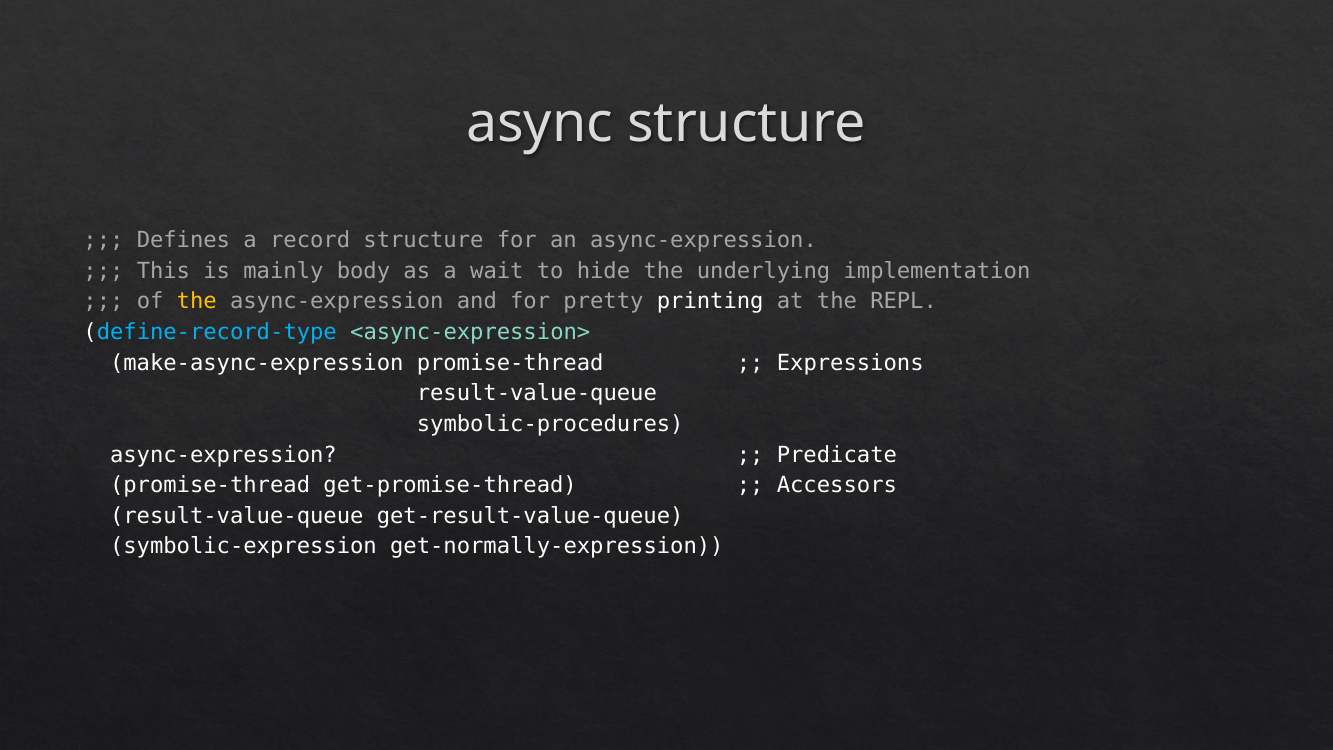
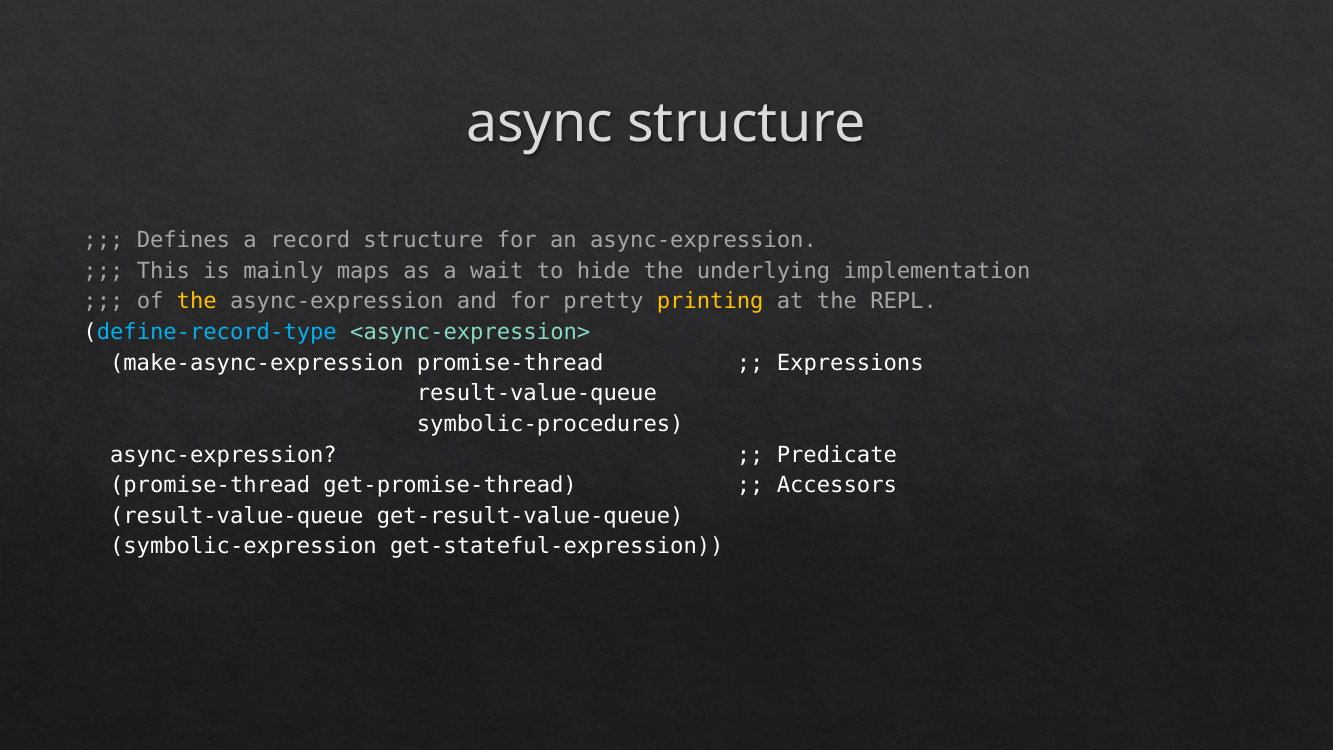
body: body -> maps (363, 271)
printing colour: white -> yellow (710, 301)
get-normally-expression: get-normally-expression -> get-stateful-expression (557, 546)
